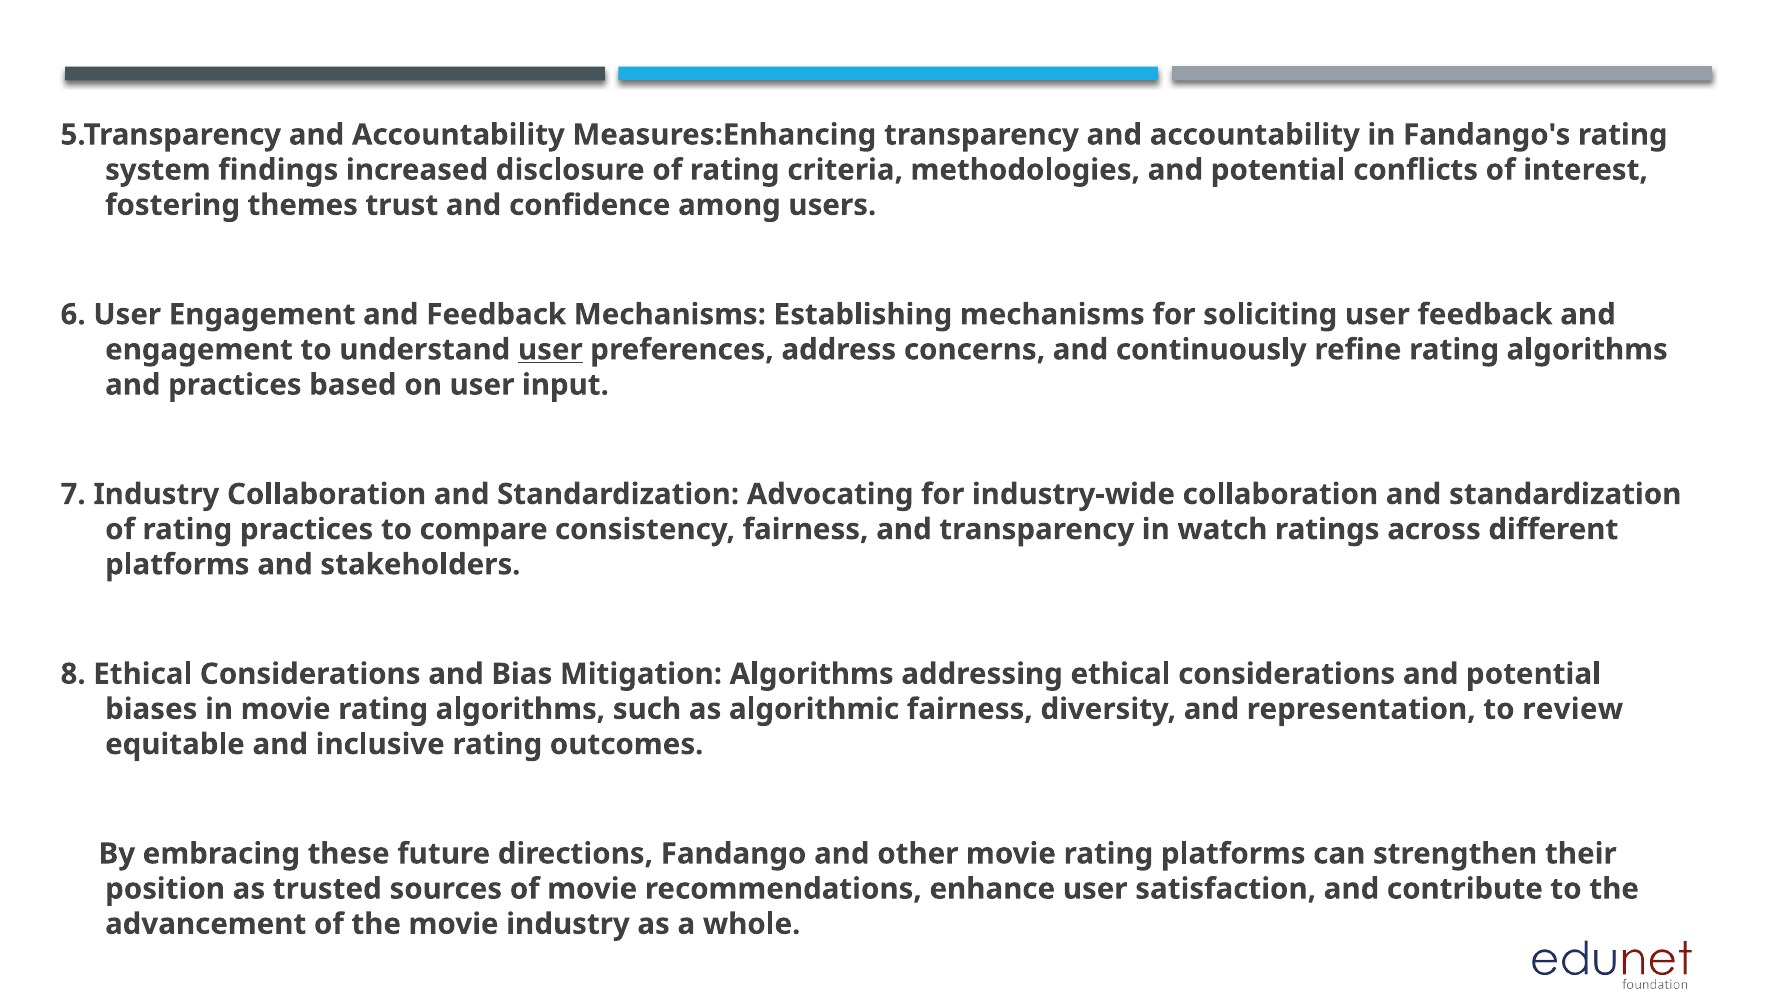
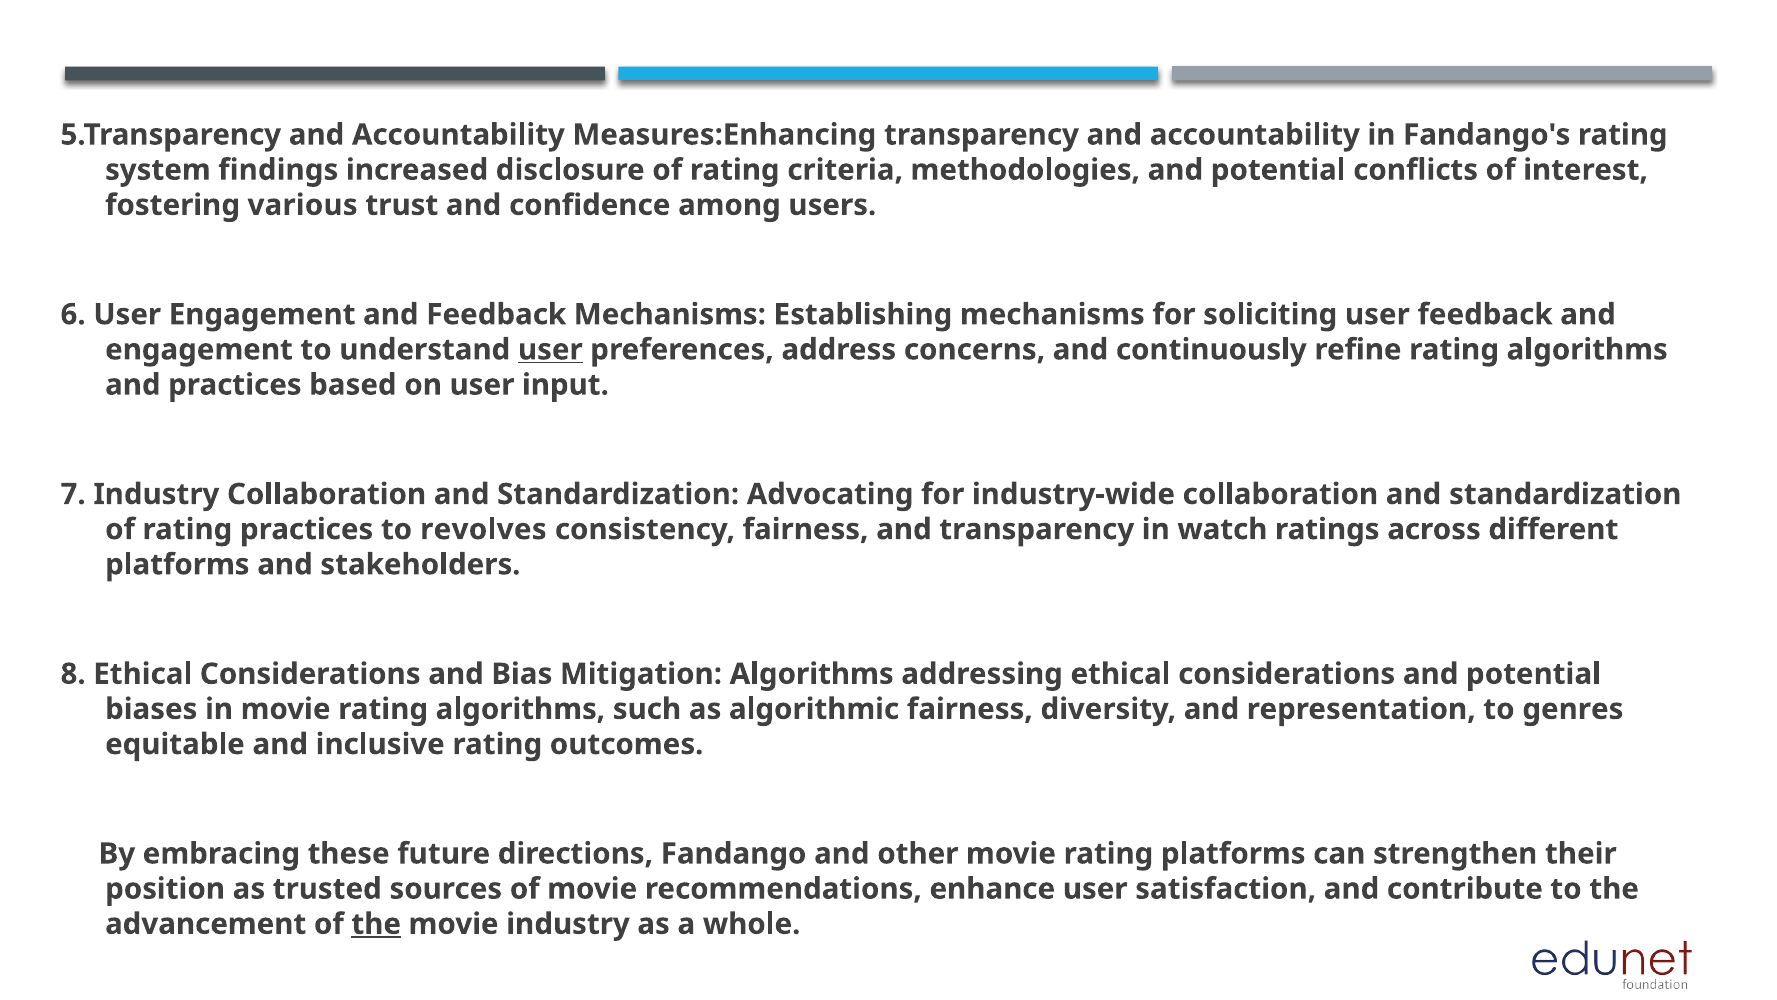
themes: themes -> various (303, 205)
compare: compare -> revolves (483, 529)
review: review -> genres (1573, 709)
the underline: none -> present (376, 924)
